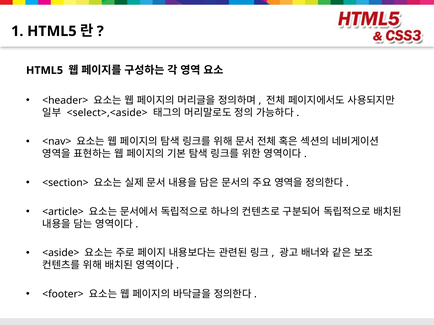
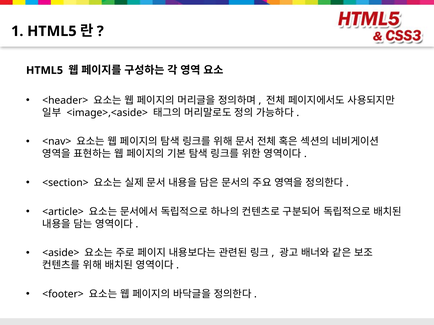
<select>,<aside>: <select>,<aside> -> <image>,<aside> (107, 113)
